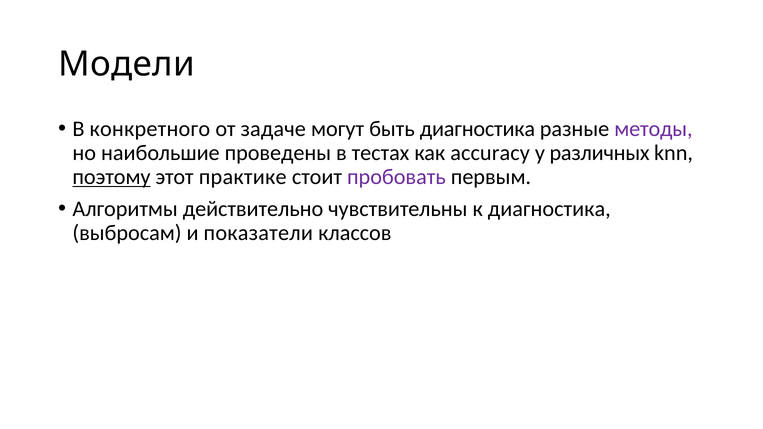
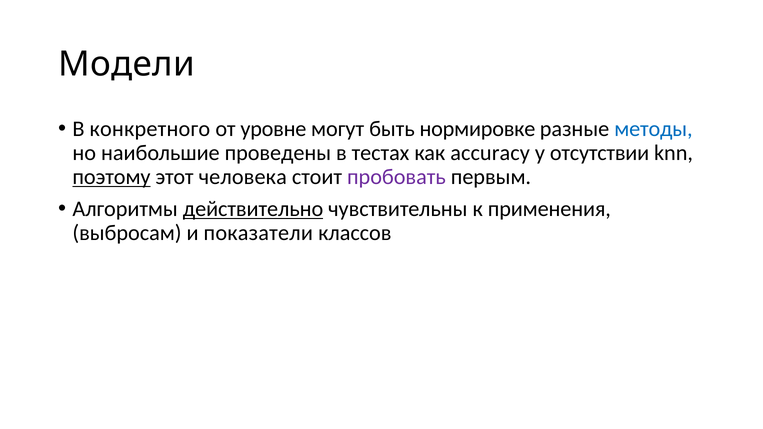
задаче: задаче -> уровне (273, 129)
быть диагностика: диагностика -> нормировке (477, 129)
методы colour: purple -> blue (653, 129)
различных: различных -> отсутствии (600, 153)
практике: практике -> человека (243, 177)
действительно underline: none -> present (253, 209)
к диагностика: диагностика -> применения (549, 209)
